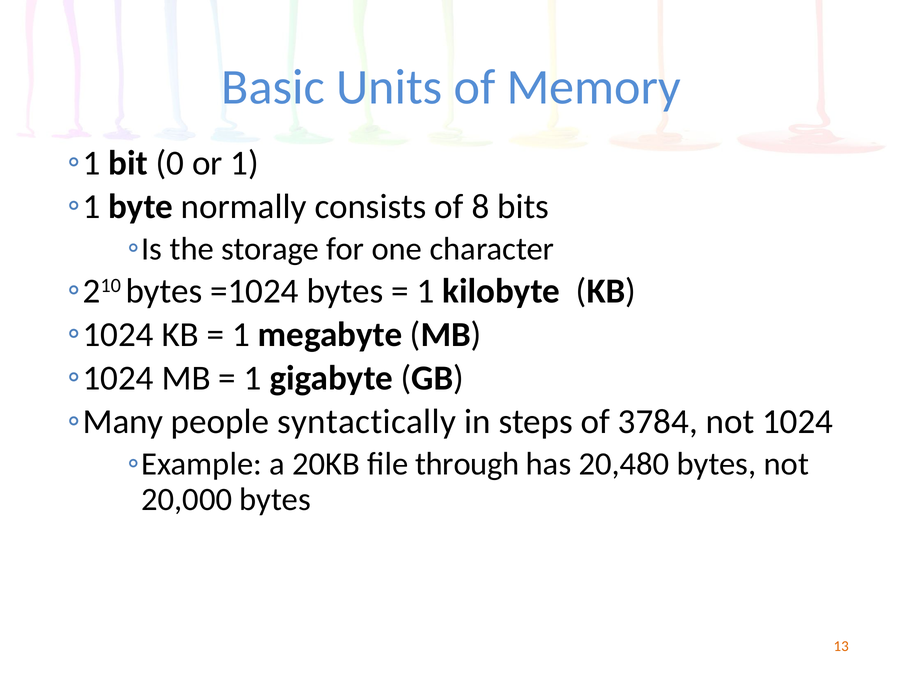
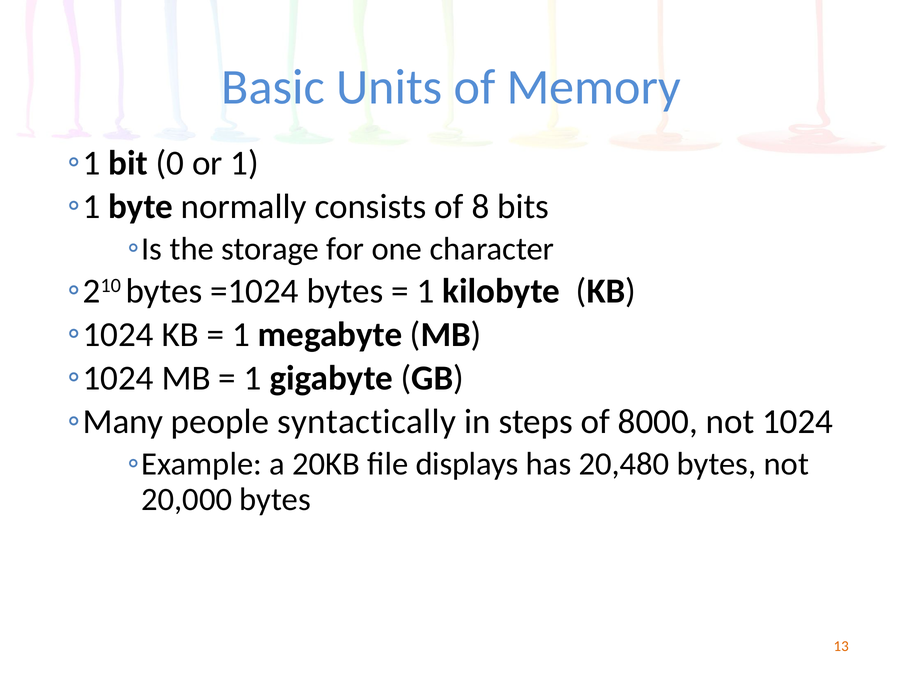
3784: 3784 -> 8000 (658, 422)
through: through -> displays (467, 464)
